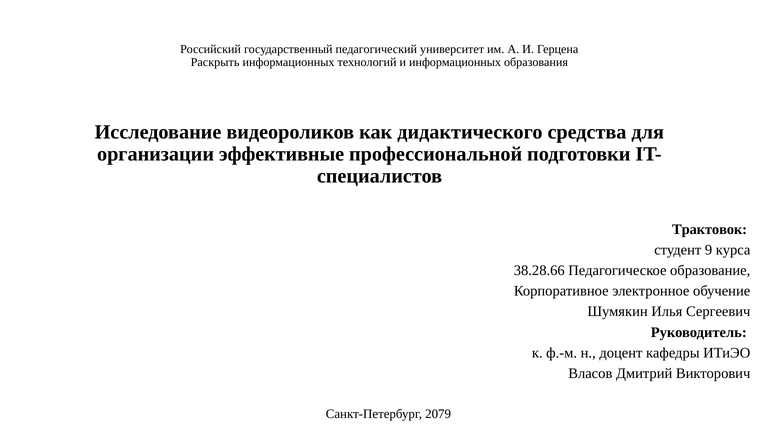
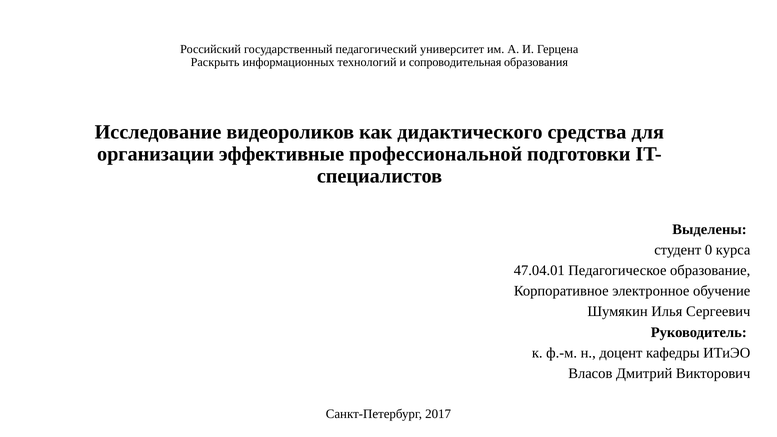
и информационных: информационных -> сопроводительная (455, 62)
Трактовок: Трактовок -> Выделены (709, 229)
9: 9 -> 0 (709, 250)
38.28.66: 38.28.66 -> 47.04.01 (539, 270)
2079: 2079 -> 2017 (438, 414)
